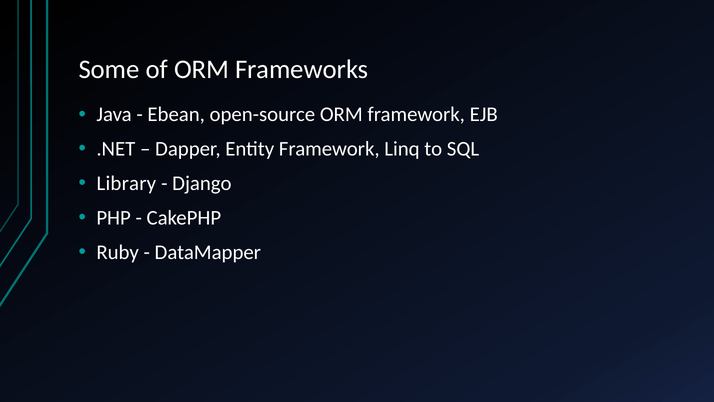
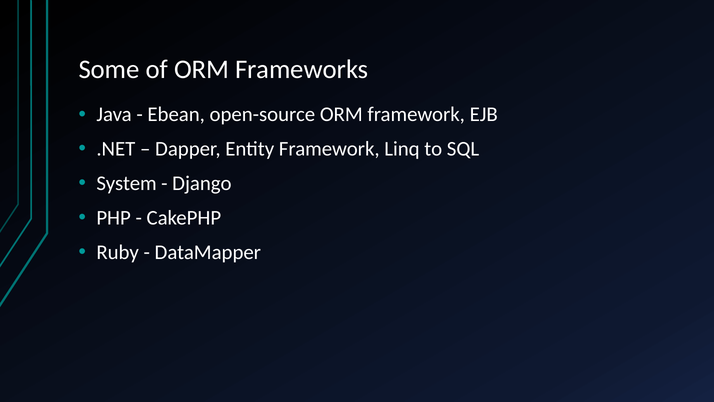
Library: Library -> System (127, 183)
